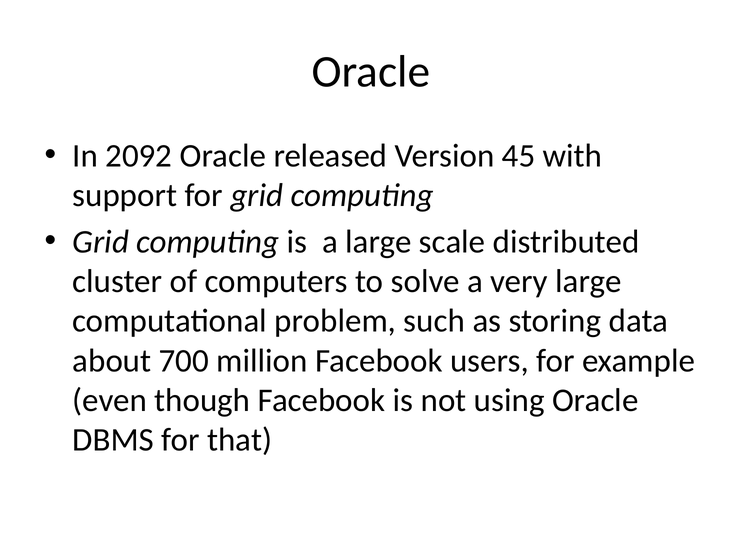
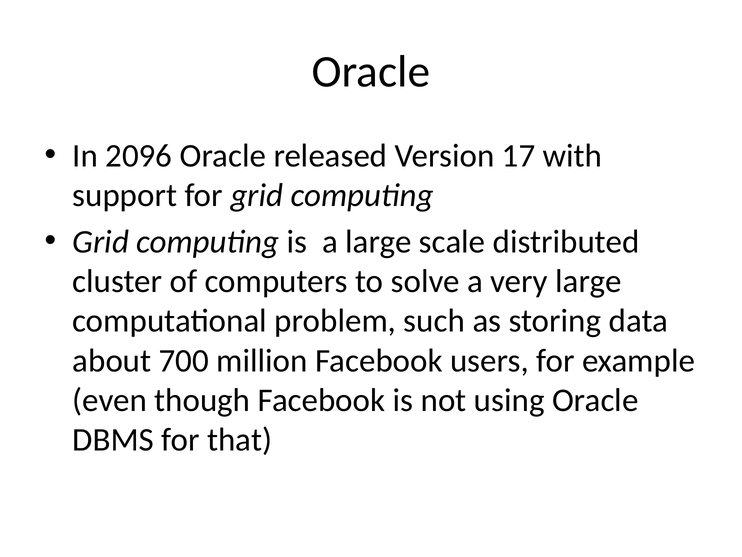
2092: 2092 -> 2096 (139, 156)
45: 45 -> 17 (519, 156)
